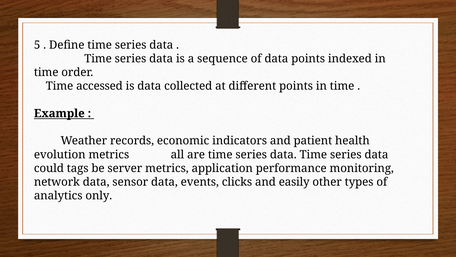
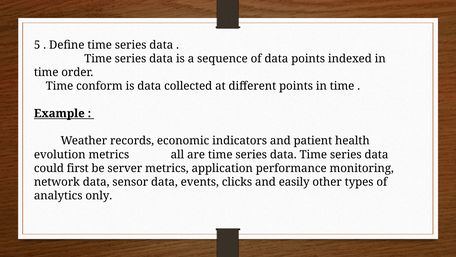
accessed: accessed -> conform (99, 86)
tags: tags -> first (78, 168)
